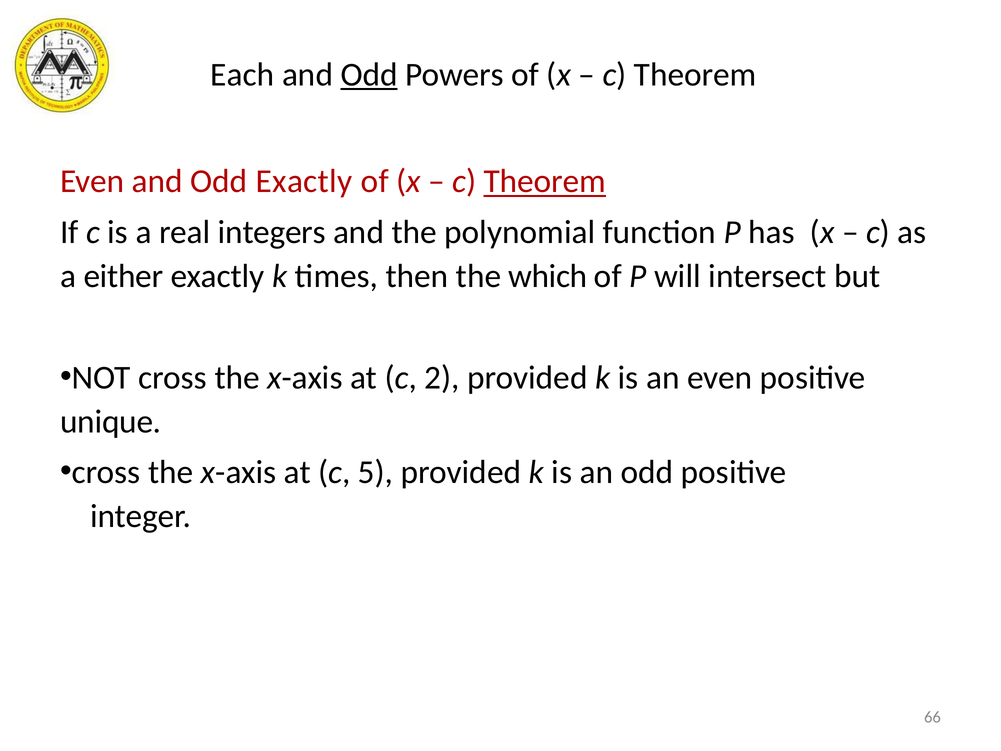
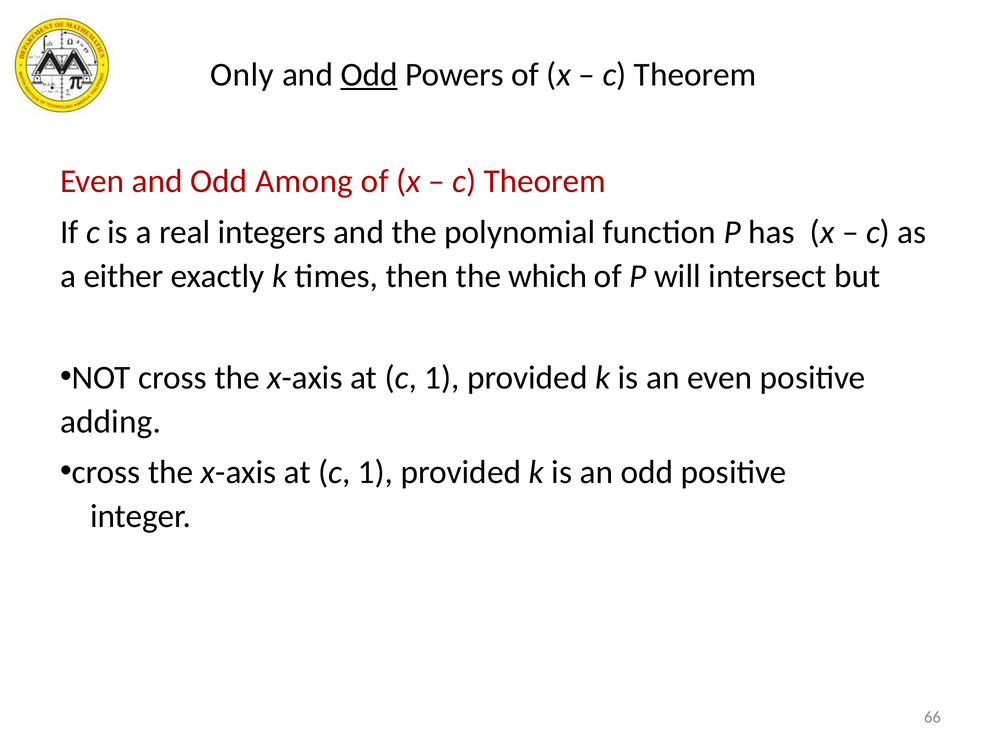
Each: Each -> Only (242, 75)
Odd Exactly: Exactly -> Among (304, 181)
Theorem underline: present -> none (545, 181)
2: 2 -> 1 (442, 377)
unique: unique -> adding (111, 421)
5: 5 -> 1 (376, 472)
